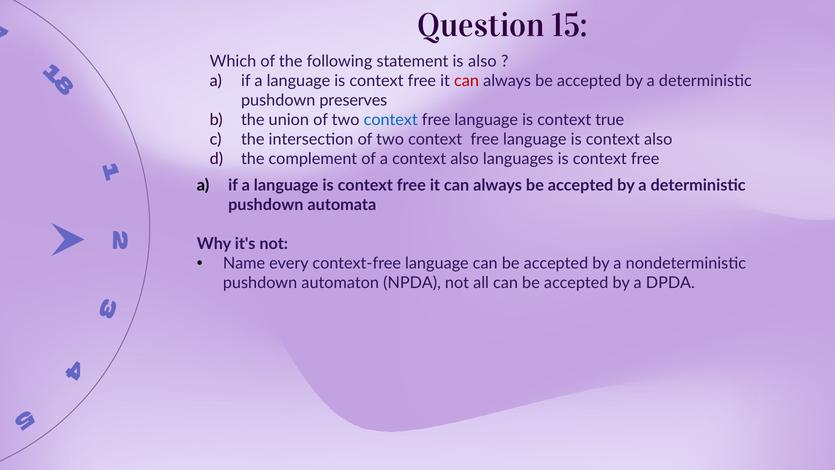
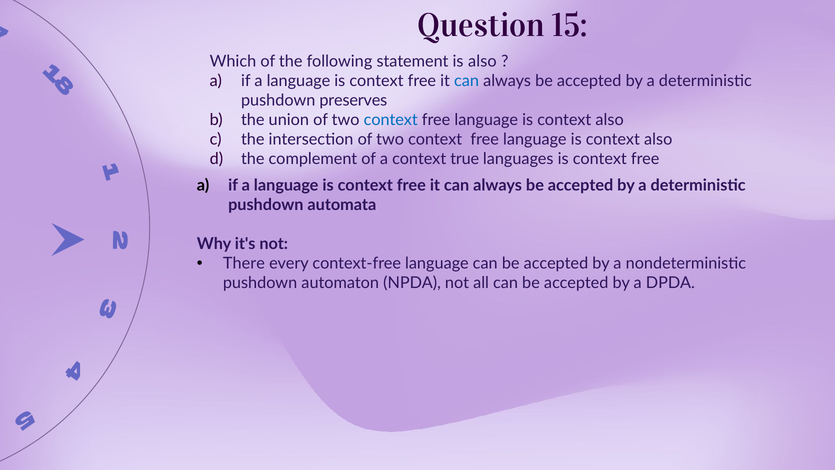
can colour: red -> blue (467, 81)
true: true -> also (610, 120)
a context also: also -> true (465, 159)
Name: Name -> There (244, 263)
